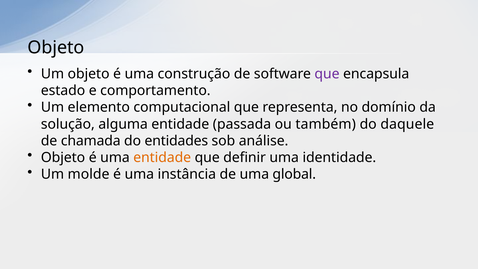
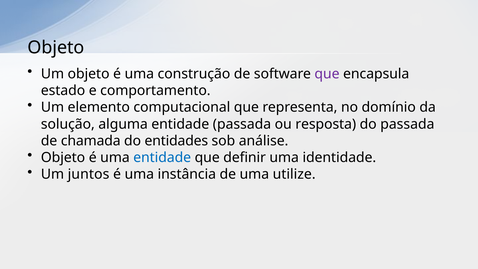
também: também -> resposta (326, 124)
do daquele: daquele -> passada (407, 124)
entidade colour: orange -> blue (162, 158)
molde: molde -> juntos (89, 174)
global: global -> utilize (294, 174)
